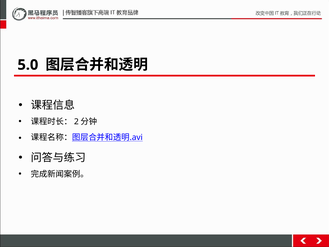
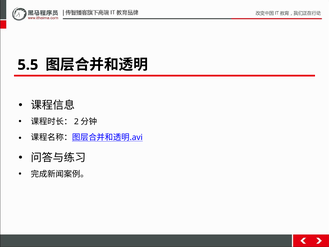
5.0: 5.0 -> 5.5 (28, 65)
